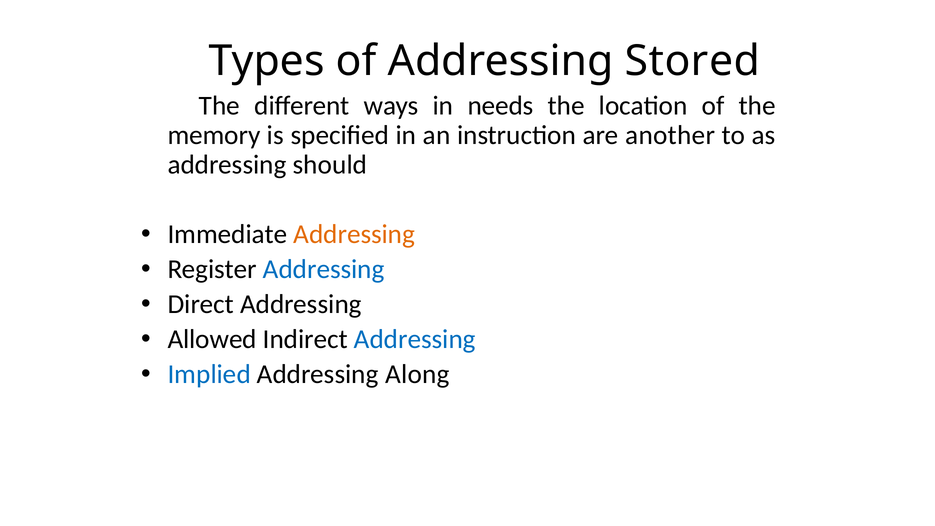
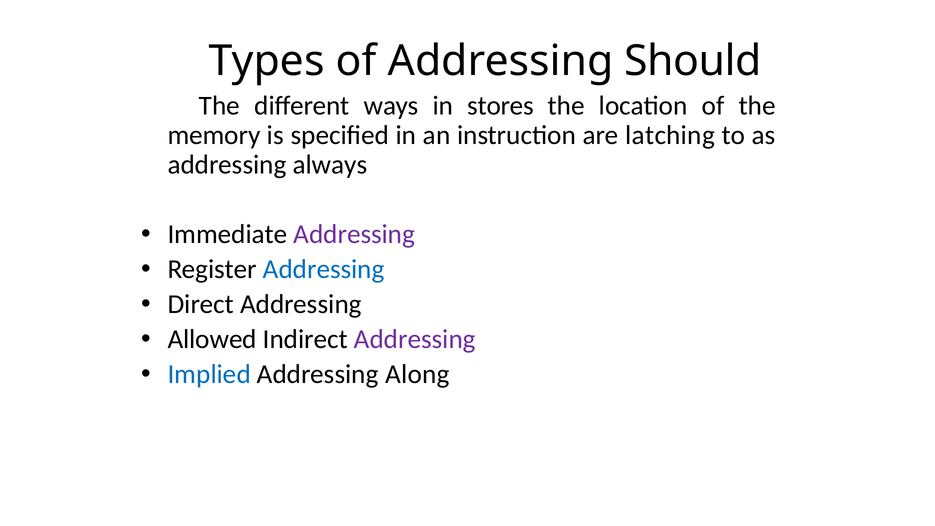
Stored: Stored -> Should (693, 61)
needs: needs -> stores (501, 106)
another: another -> latching (670, 135)
should: should -> always (330, 165)
Addressing colour: orange -> purple (354, 234)
Addressing colour: blue -> purple (415, 339)
